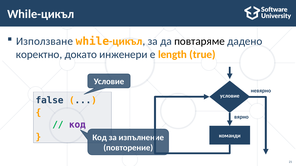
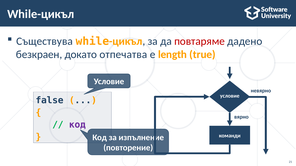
Използване: Използване -> Съществува (45, 41)
повтаряме colour: black -> red (200, 41)
коректно: коректно -> безкраен (39, 55)
инженери: инженери -> отпечатва (123, 55)
